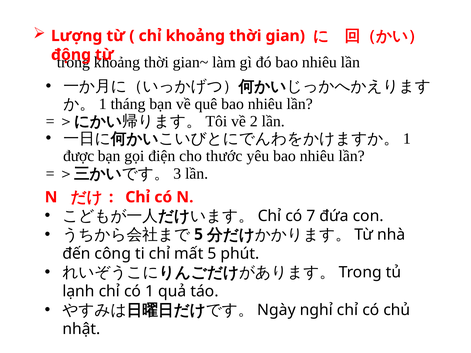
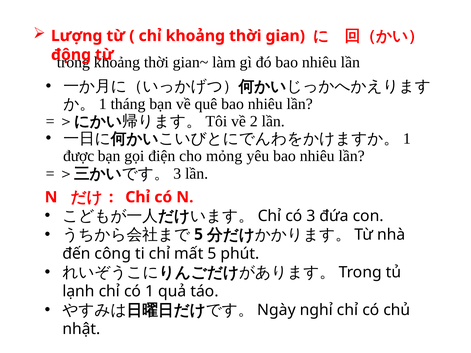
thước: thước -> mỏng (224, 156)
7: 7 -> 3 (311, 216)
